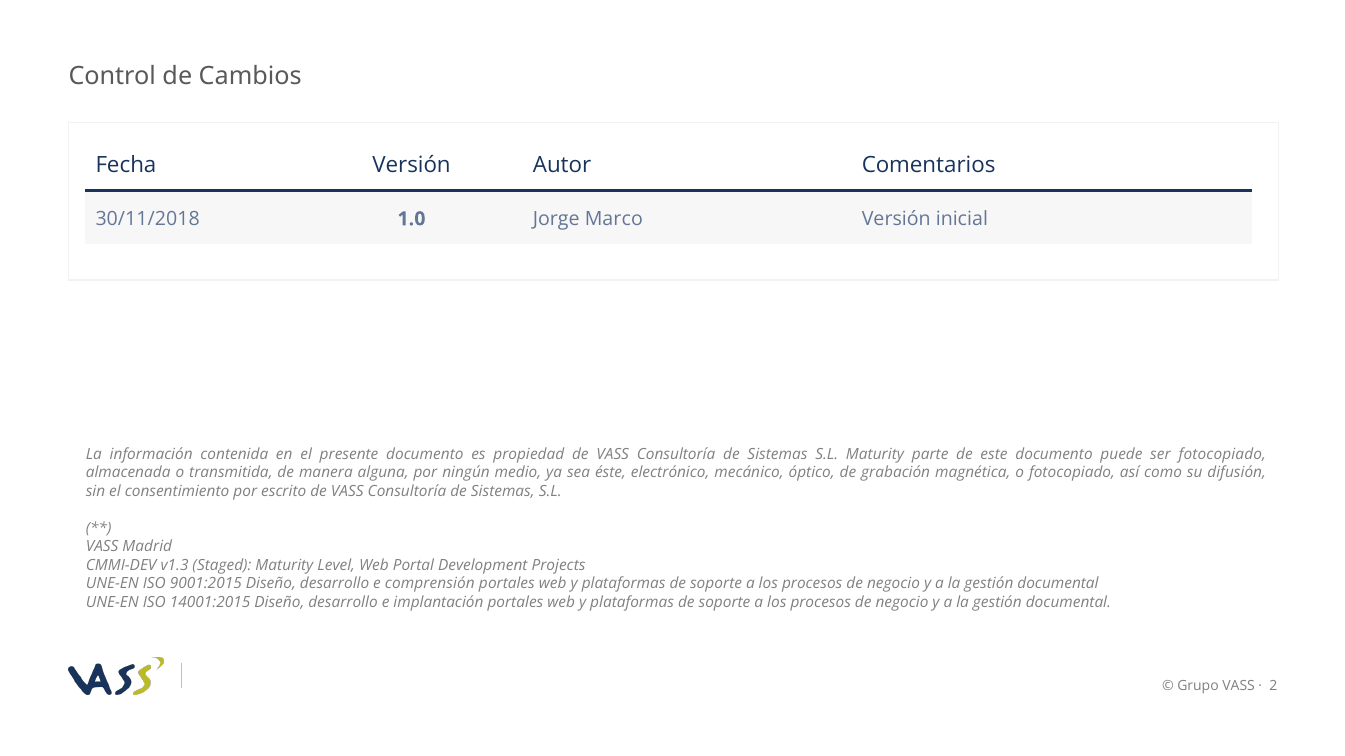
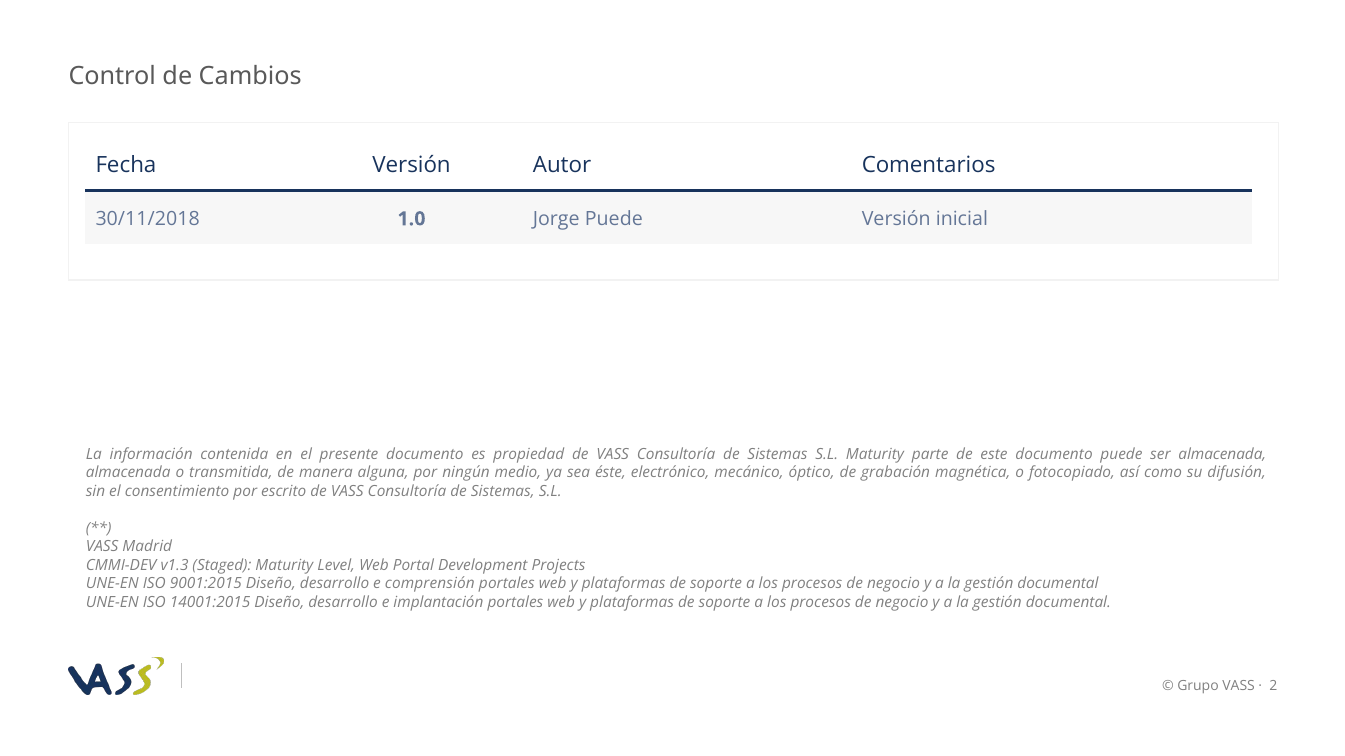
Jorge Marco: Marco -> Puede (614, 219)
ser fotocopiado: fotocopiado -> almacenada (1222, 455)
